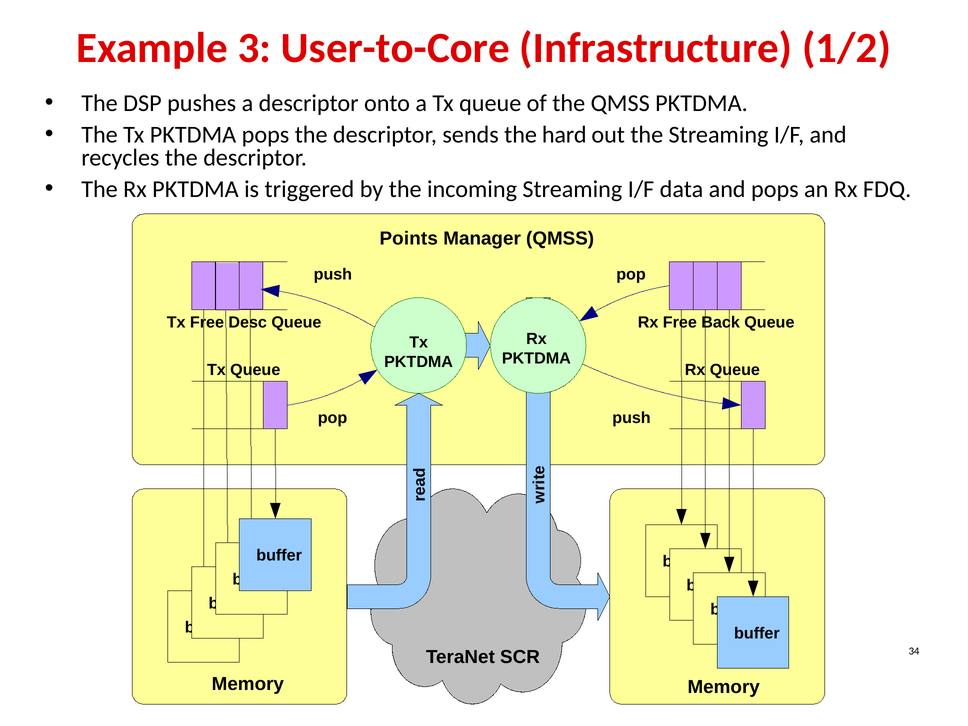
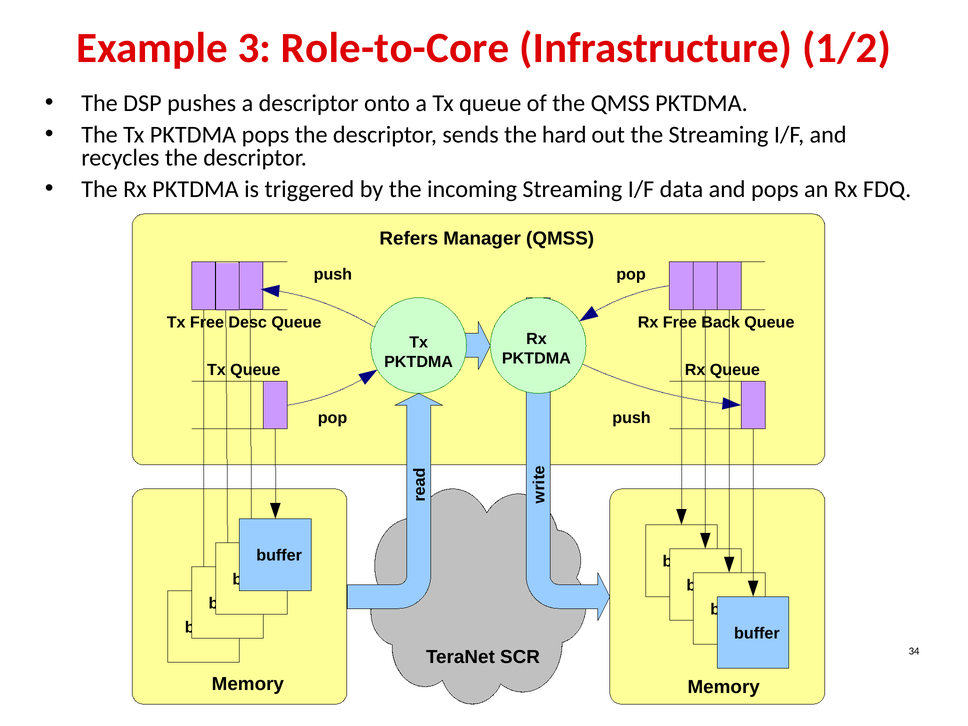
User-to-Core: User-to-Core -> Role-to-Core (395, 48)
Points: Points -> Refers (409, 238)
